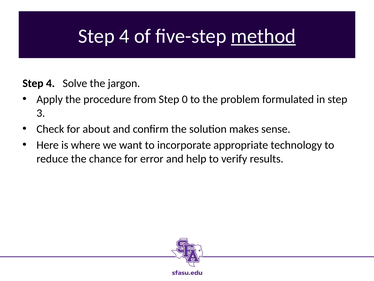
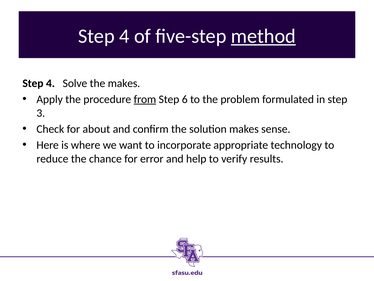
the jargon: jargon -> makes (124, 83)
from underline: none -> present (145, 99)
0: 0 -> 6 (185, 99)
